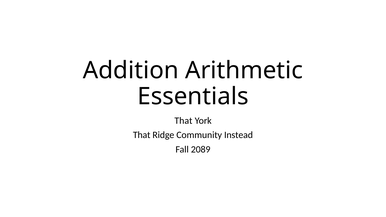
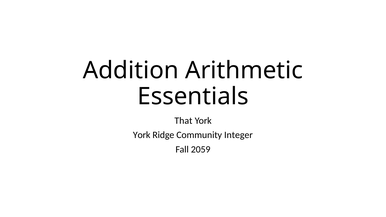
That: That -> York (142, 135)
Instead: Instead -> Integer (238, 135)
2089: 2089 -> 2059 (201, 150)
